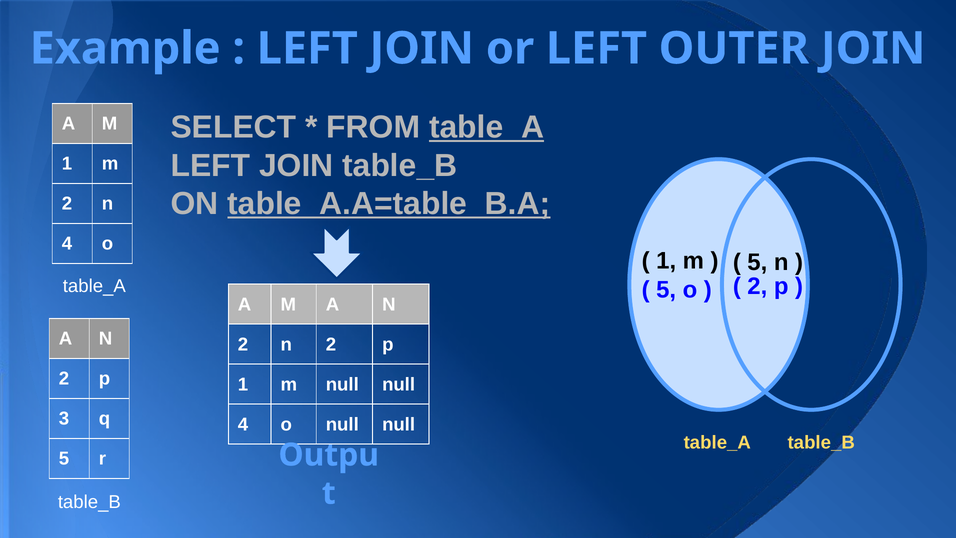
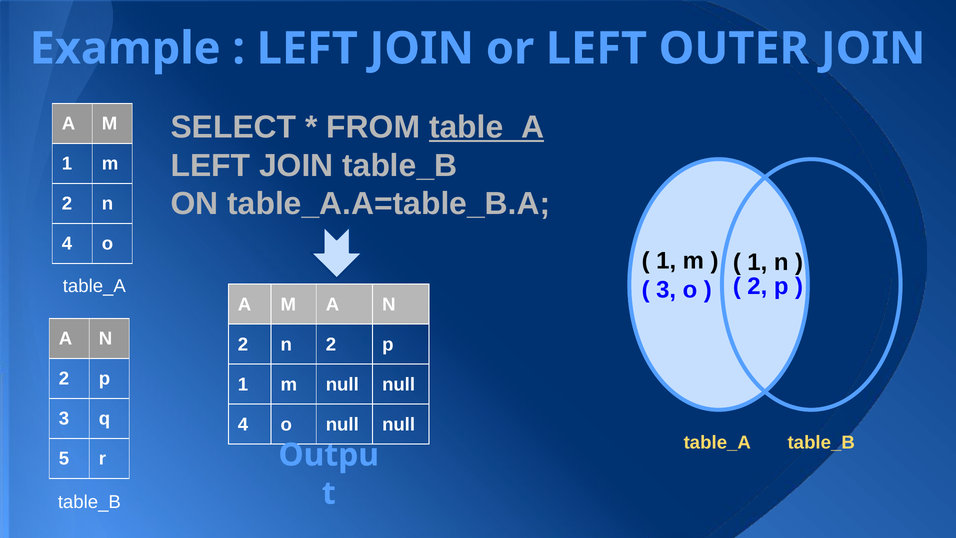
table_A.A=table_B.A underline: present -> none (389, 204)
5: 5 -> 1 (757, 262)
5: 5 -> 3 (666, 290)
